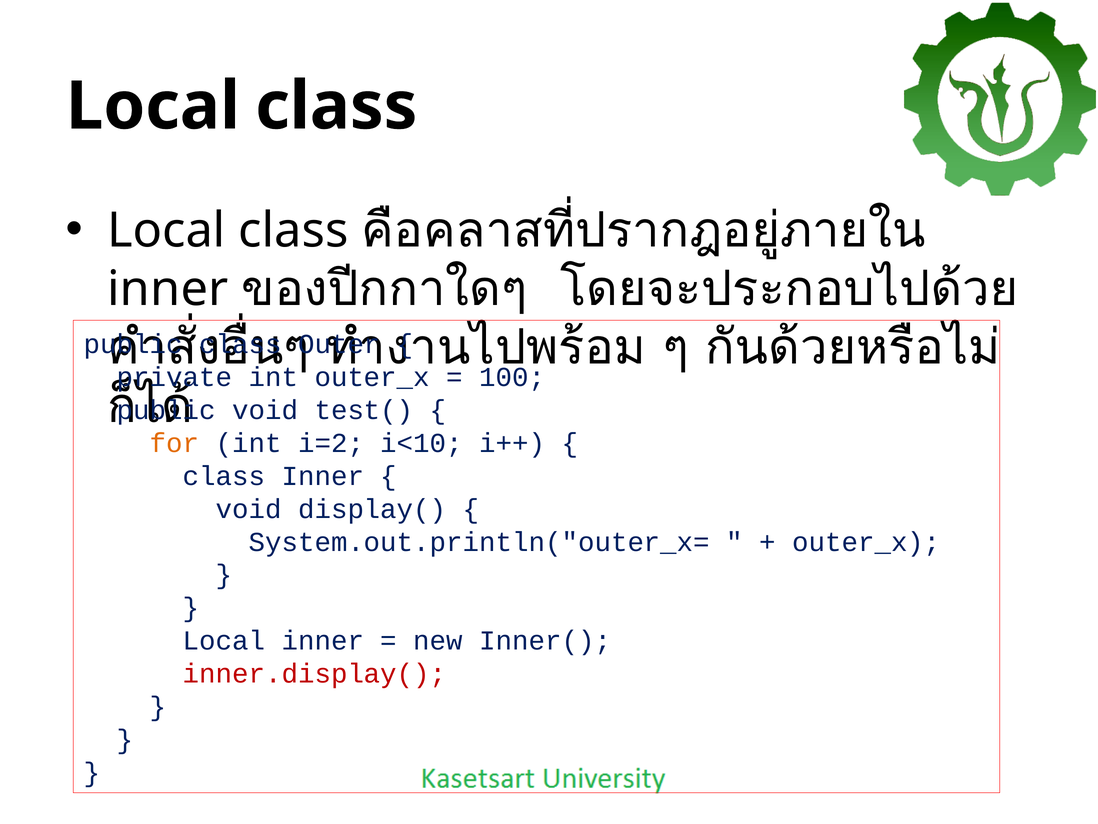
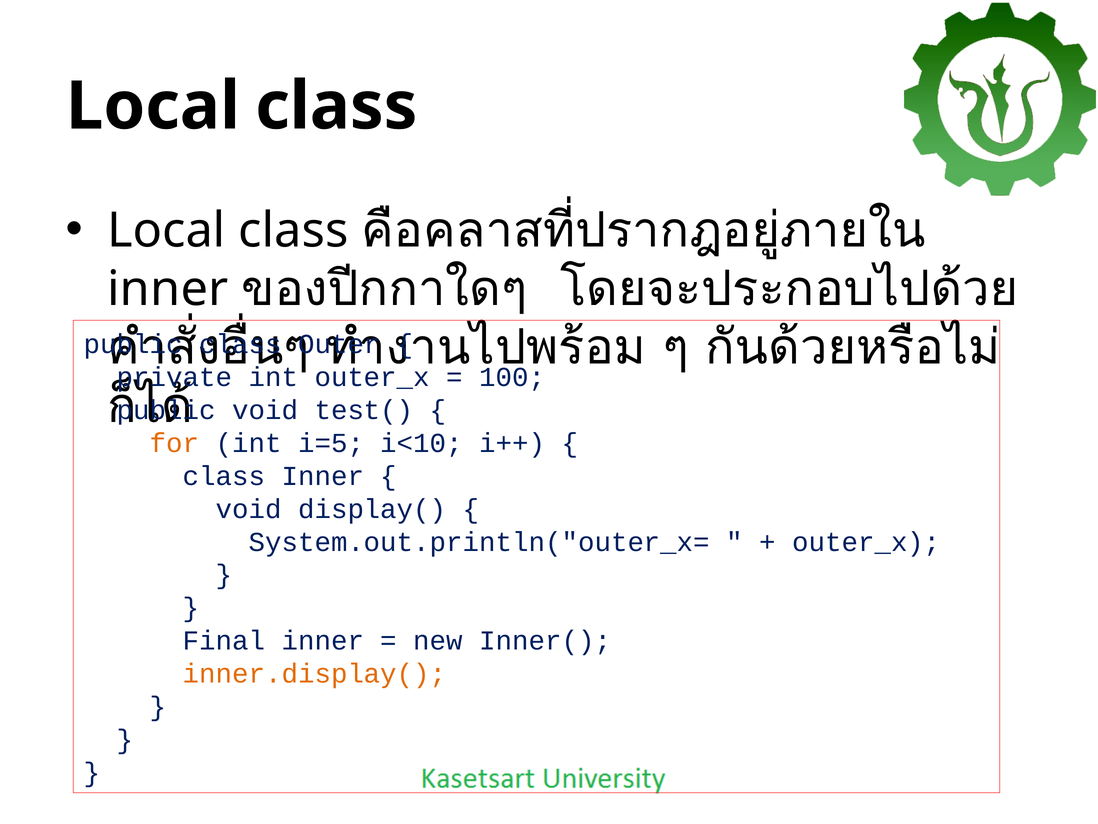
i=2: i=2 -> i=5 (331, 443)
Local: Local -> Final (224, 640)
inner.display( colour: red -> orange (315, 673)
